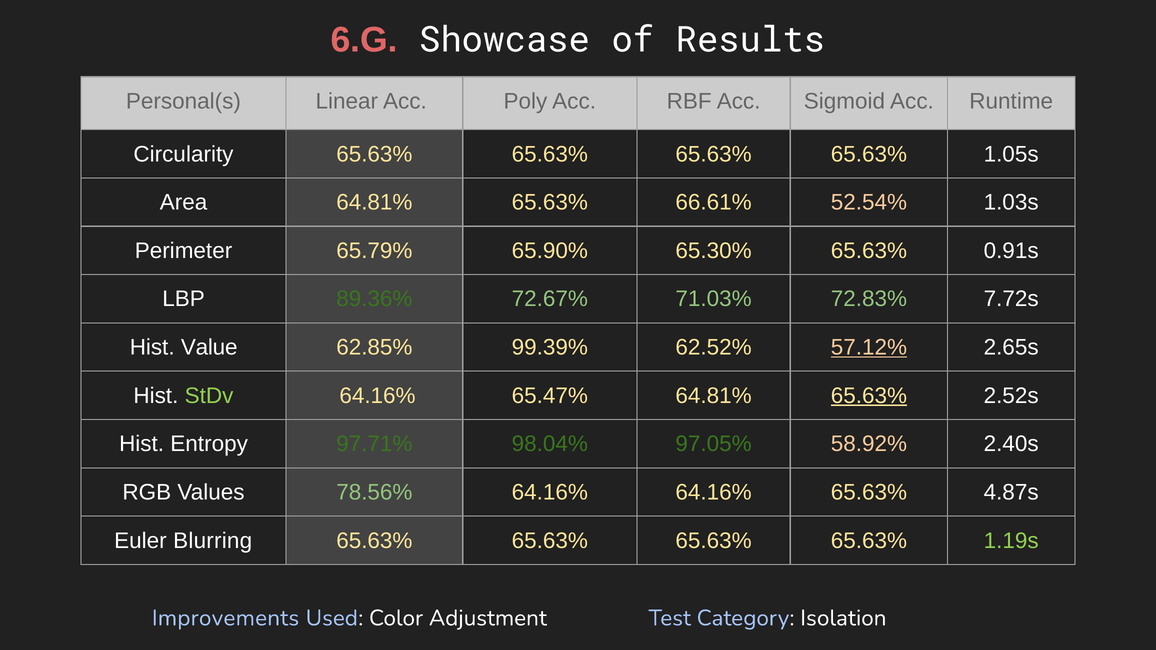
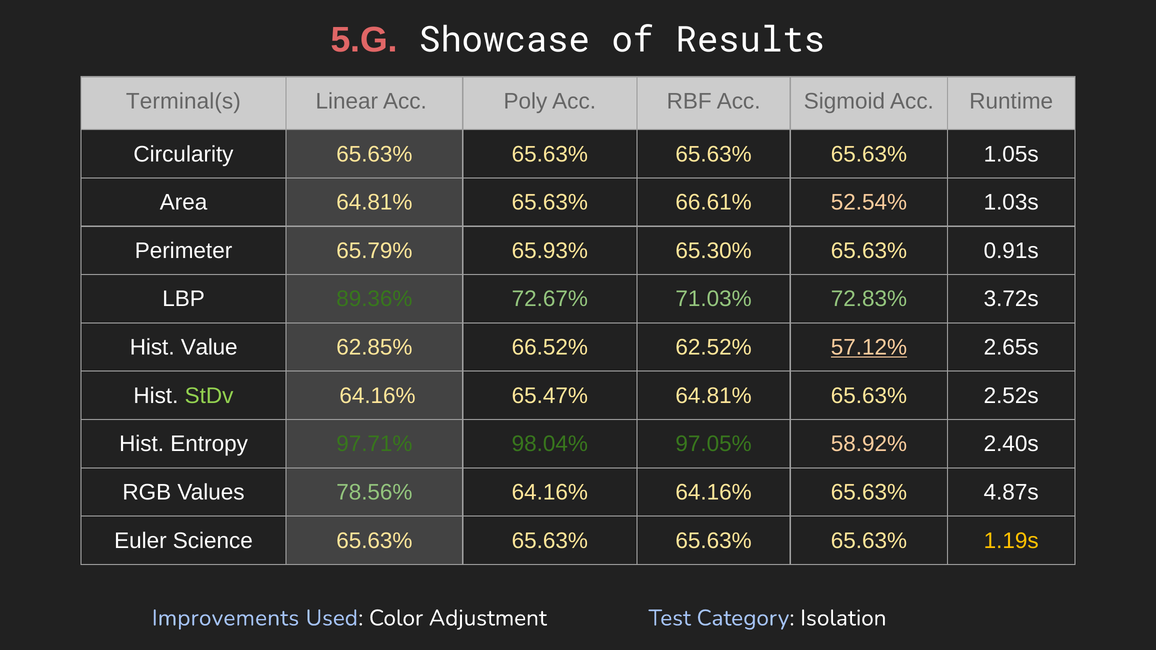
6.G: 6.G -> 5.G (364, 40)
Personal(s: Personal(s -> Terminal(s (183, 101)
65.90%: 65.90% -> 65.93% (550, 251)
7.72s: 7.72s -> 3.72s (1011, 299)
99.39%: 99.39% -> 66.52% (550, 348)
65.63% underline: present -> none (869, 396)
Blurring: Blurring -> Science (213, 541)
1.19s colour: light green -> yellow (1011, 541)
